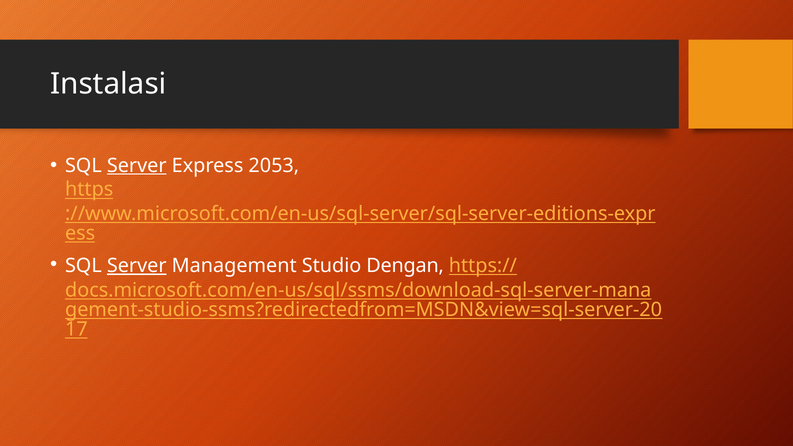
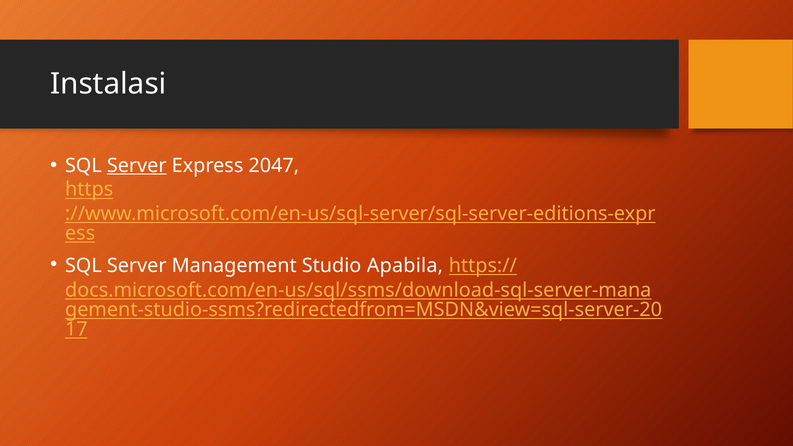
2053: 2053 -> 2047 (274, 166)
Server underline: present -> none (137, 266)
Dengan: Dengan -> Apabila (405, 266)
